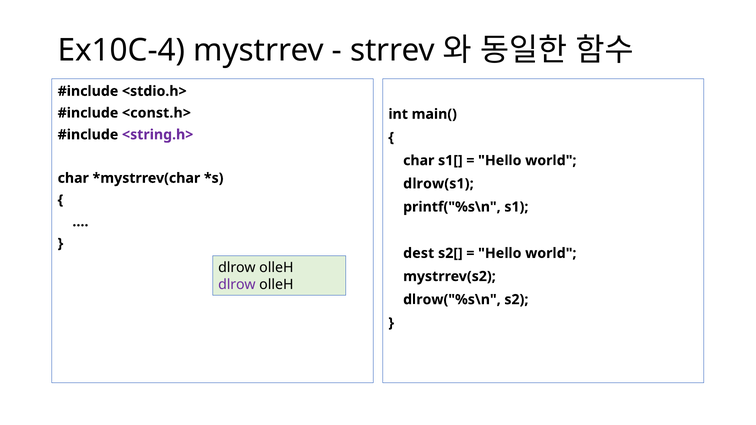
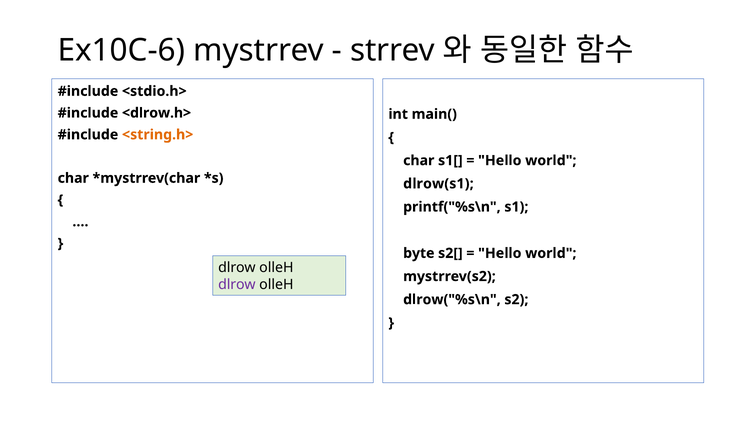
Ex10C-4: Ex10C-4 -> Ex10C-6 (121, 51)
<const.h>: <const.h> -> <dlrow.h> (157, 113)
<string.h> colour: purple -> orange (158, 135)
dest: dest -> byte (419, 253)
